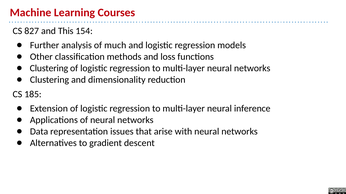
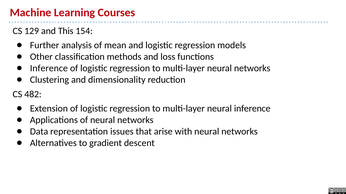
827: 827 -> 129 (32, 31)
much: much -> mean (115, 45)
Clustering: Clustering -> Inference (49, 68)
185: 185 -> 482 (33, 94)
